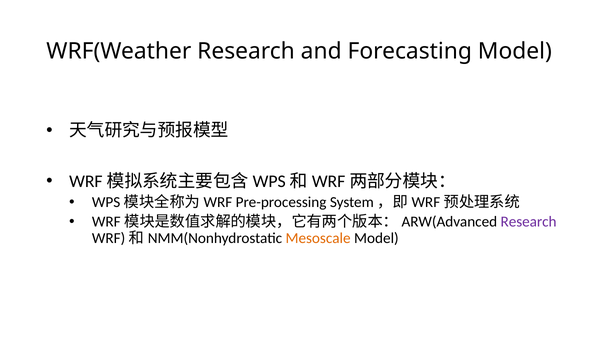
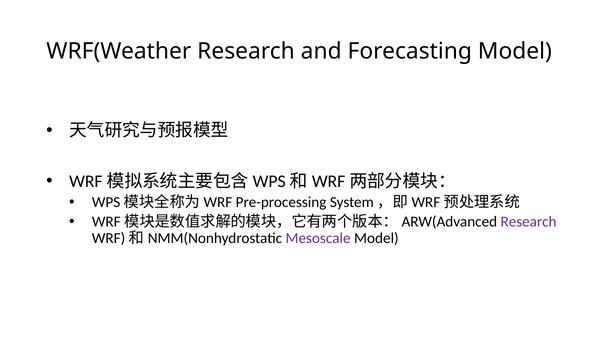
Mesoscale colour: orange -> purple (318, 238)
